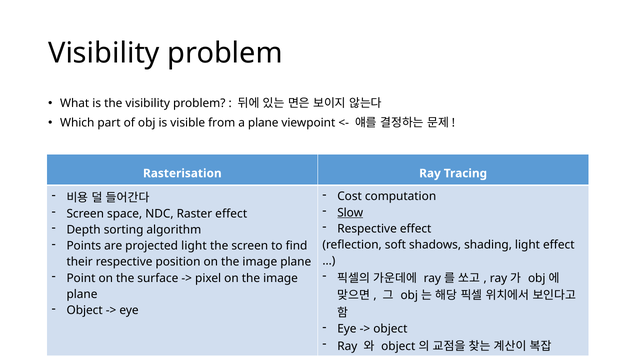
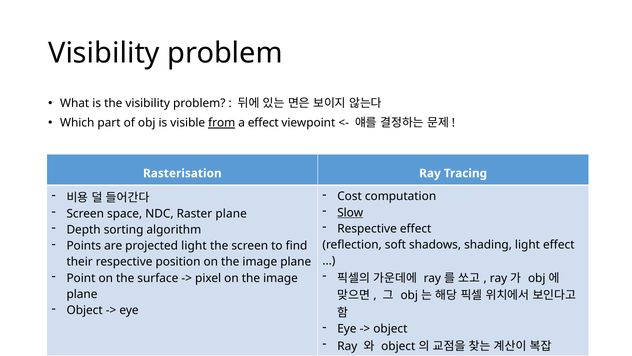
from underline: none -> present (222, 123)
a plane: plane -> effect (263, 123)
Raster effect: effect -> plane (231, 213)
